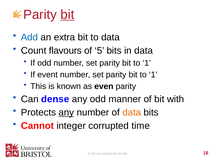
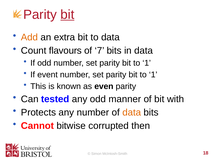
Add colour: blue -> orange (29, 37)
5: 5 -> 7 (100, 51)
dense: dense -> tested (55, 99)
any underline: present -> none (66, 113)
integer: integer -> bitwise (71, 126)
time: time -> then (141, 126)
